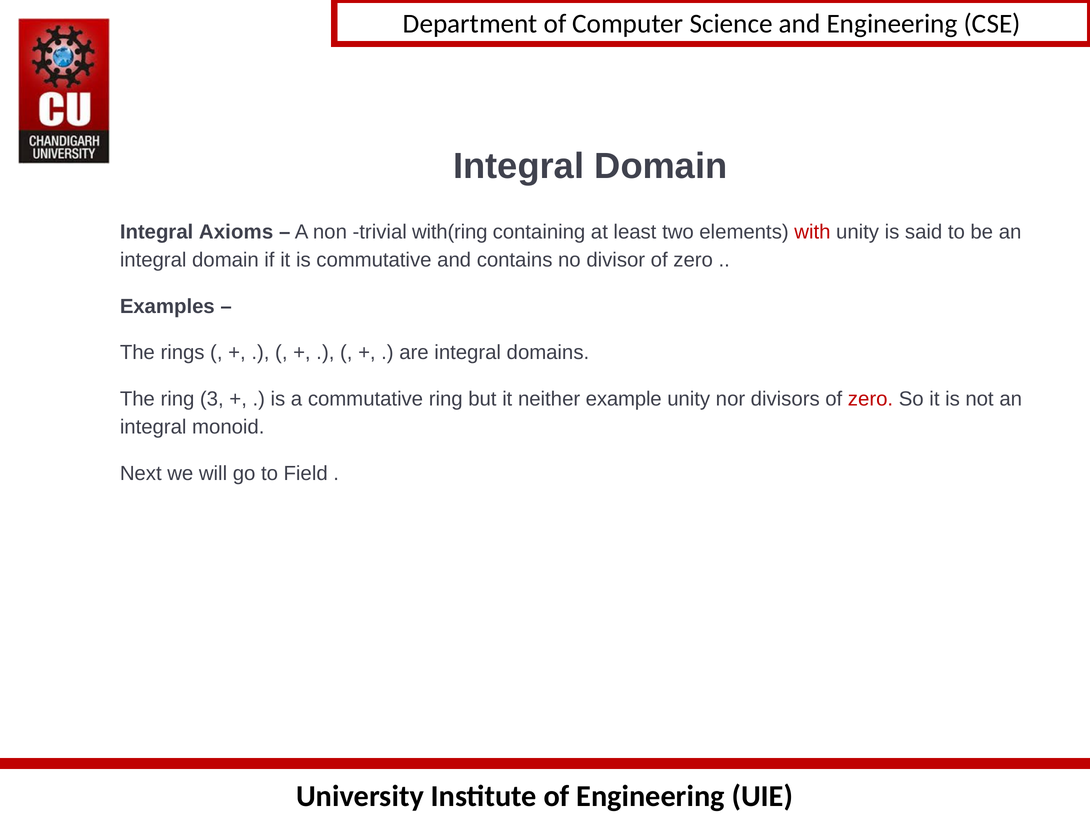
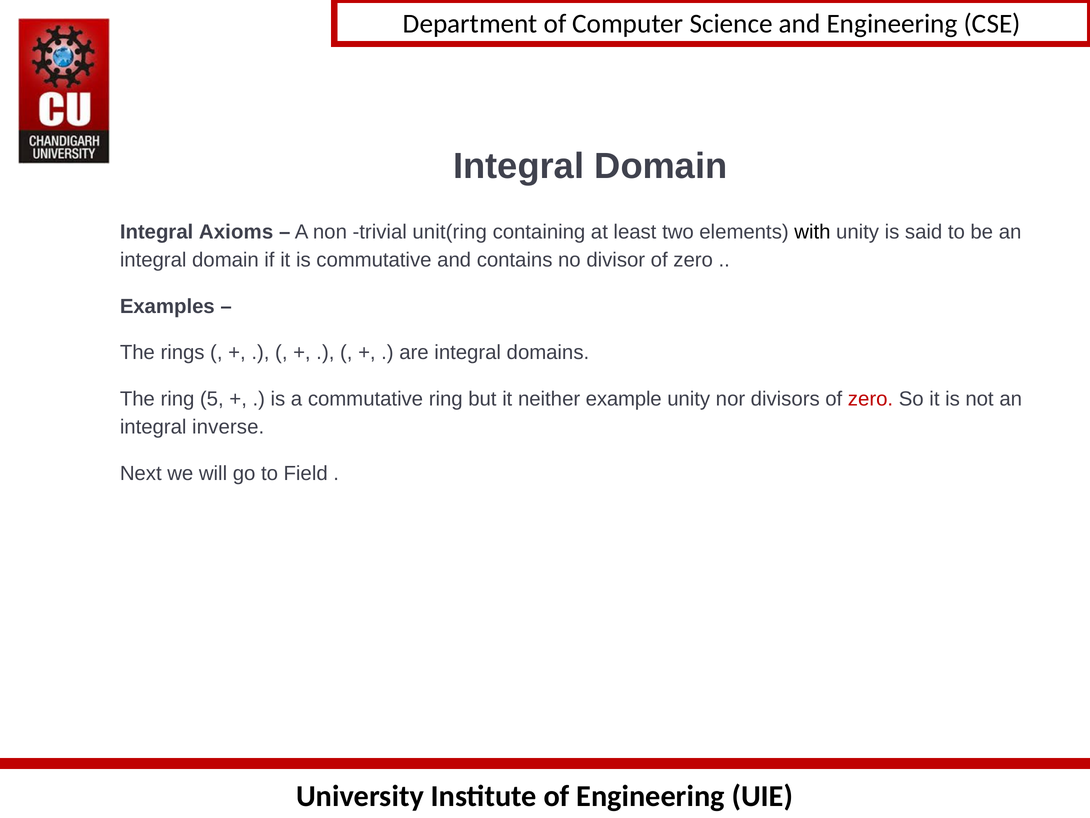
with(ring: with(ring -> unit(ring (450, 232)
with colour: red -> black (812, 232)
3: 3 -> 5 (212, 399)
monoid: monoid -> inverse (228, 427)
